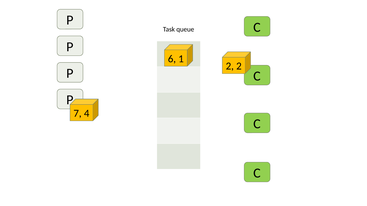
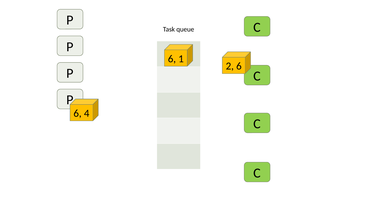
2 2: 2 -> 6 (239, 66)
7: 7 -> 6 (78, 114)
